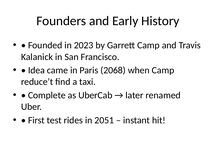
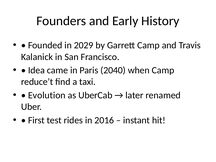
2023: 2023 -> 2029 (84, 45)
2068: 2068 -> 2040 (113, 70)
Complete: Complete -> Evolution (47, 95)
2051: 2051 -> 2016 (104, 120)
